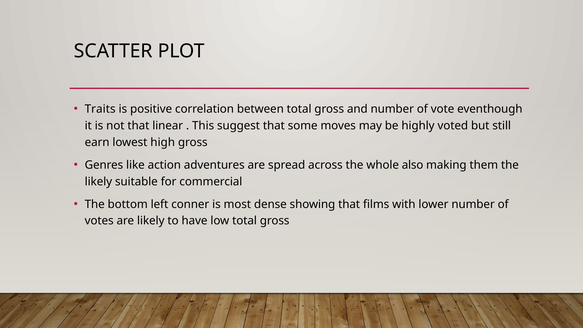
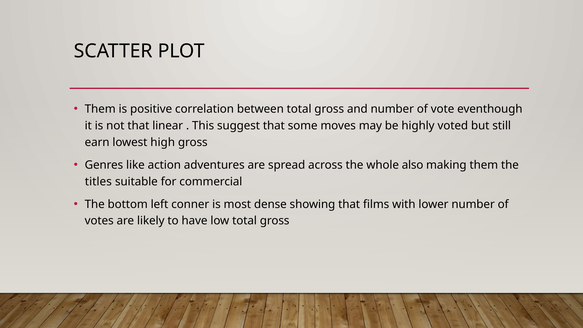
Traits: Traits -> Them (100, 109)
likely: likely -> titles (98, 182)
